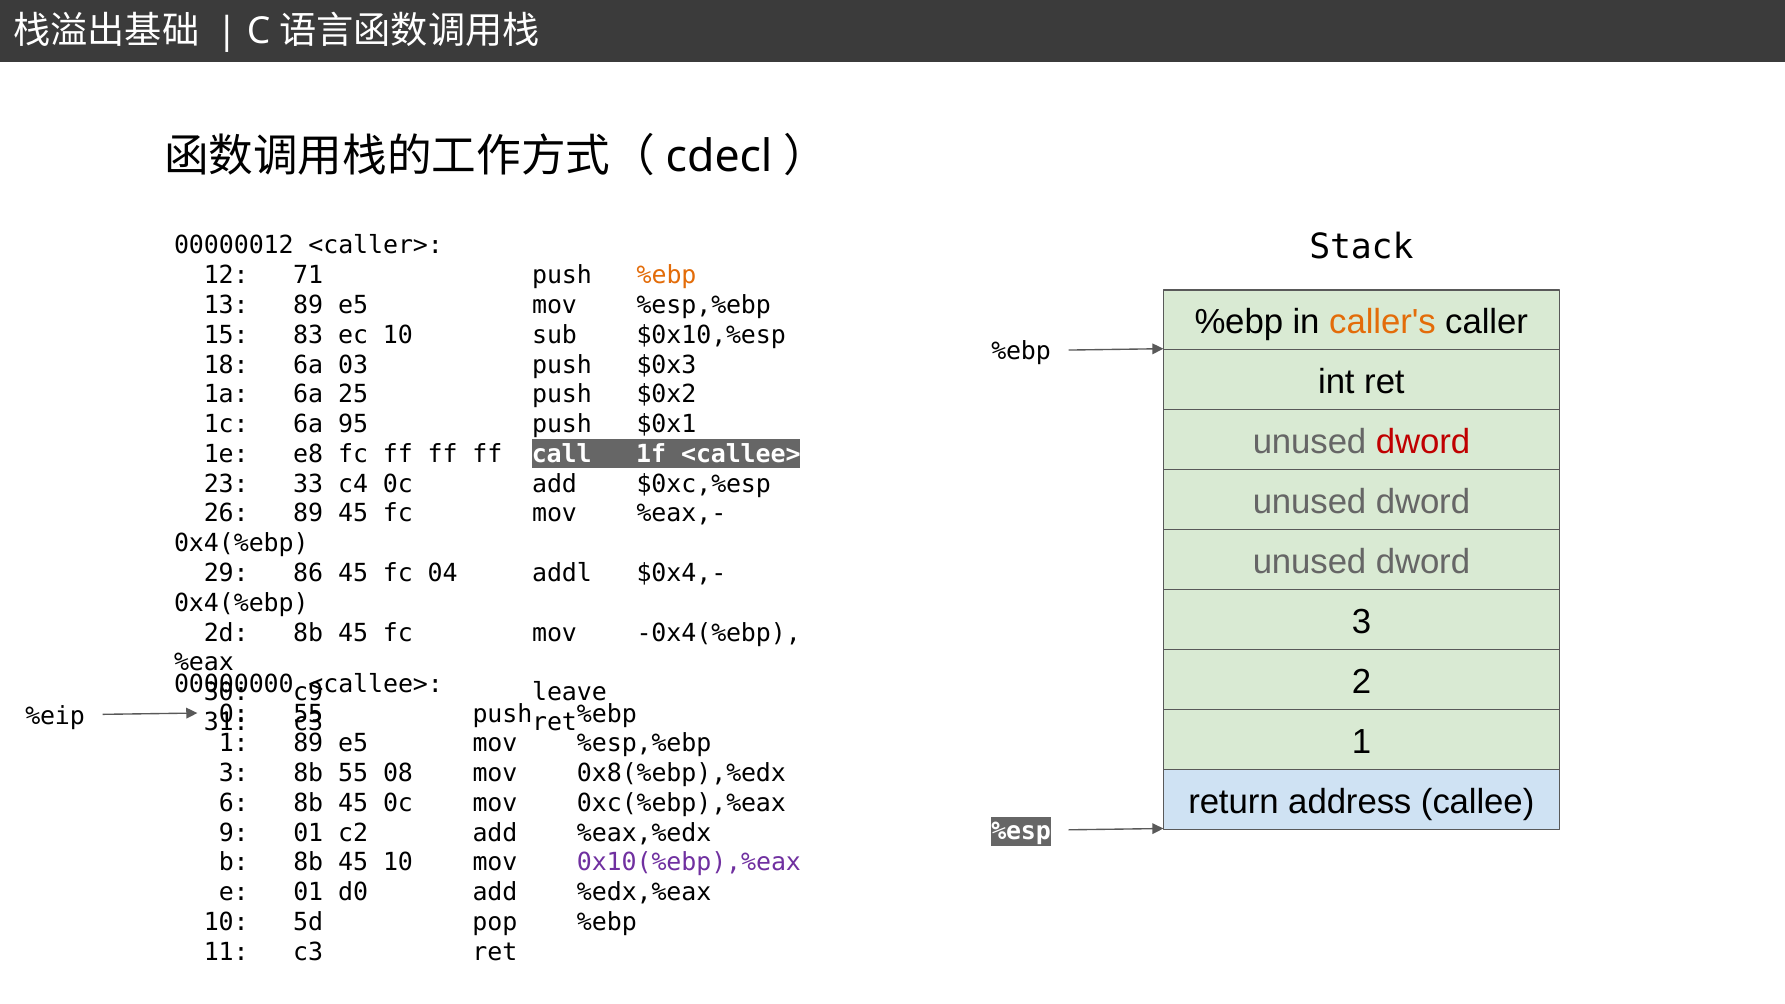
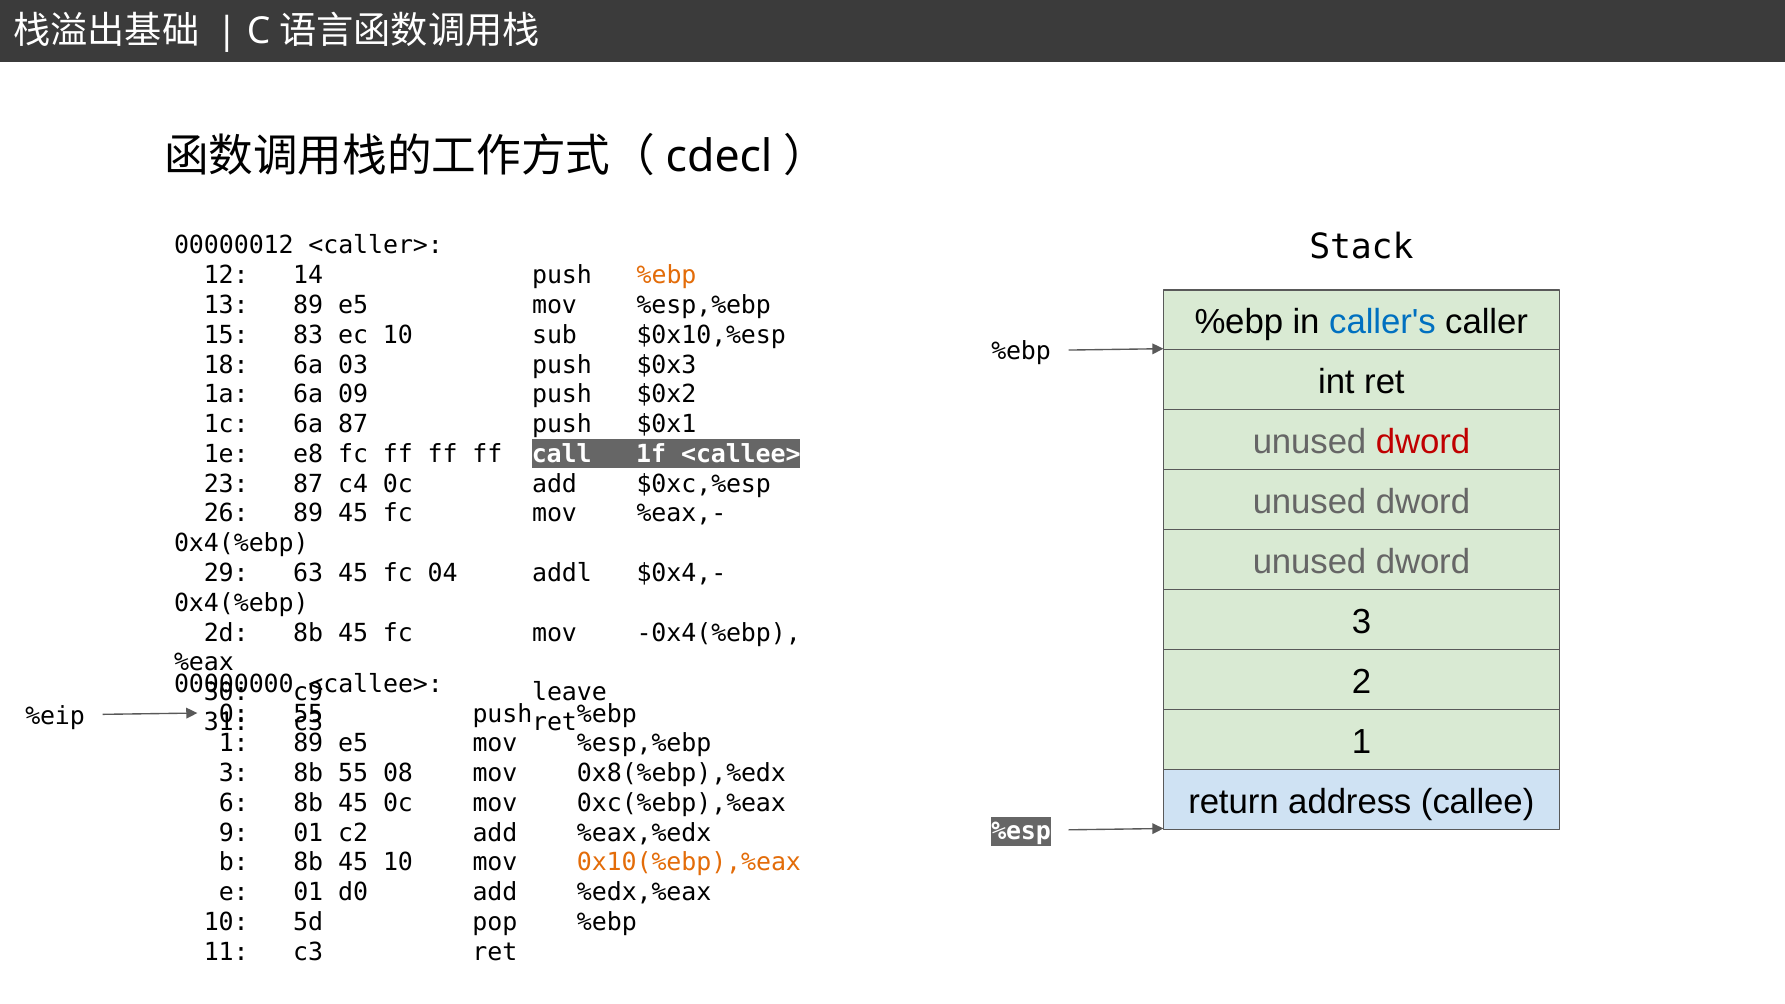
71: 71 -> 14 (308, 276)
caller's colour: orange -> blue (1383, 322)
25: 25 -> 09 (353, 395)
6a 95: 95 -> 87 (353, 424)
23 33: 33 -> 87 (308, 484)
86: 86 -> 63 (308, 573)
0x10(%ebp),%eax colour: purple -> orange (689, 863)
